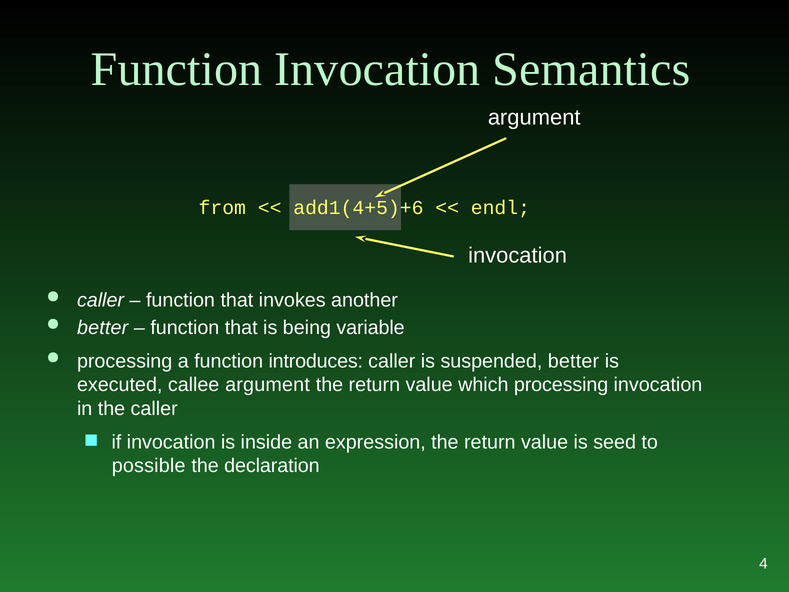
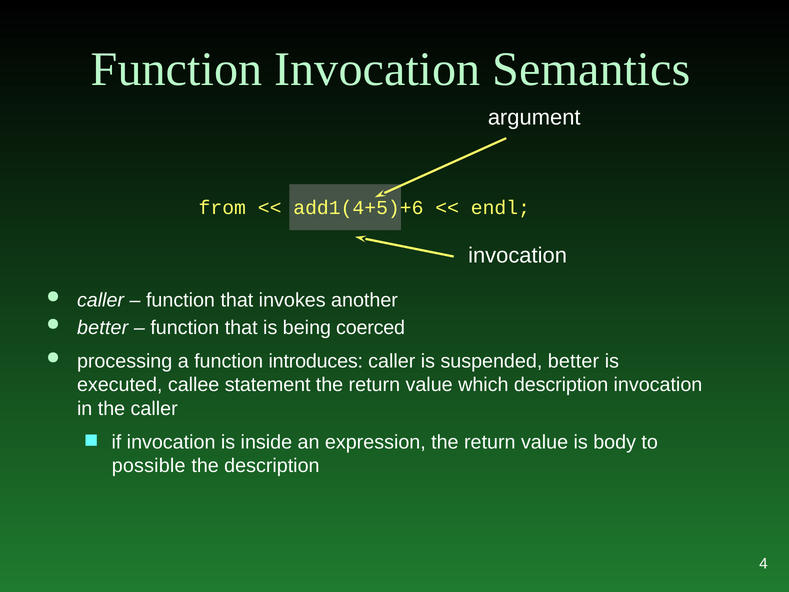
variable: variable -> coerced (371, 328)
callee argument: argument -> statement (268, 385)
which processing: processing -> description (561, 385)
seed: seed -> body (615, 442)
the declaration: declaration -> description (272, 466)
